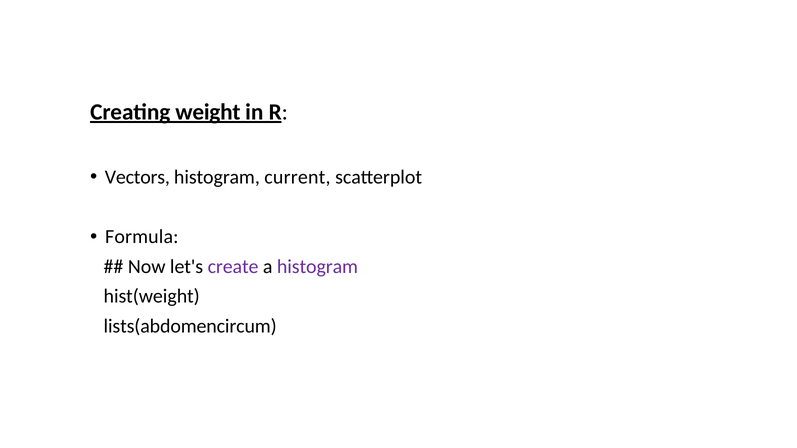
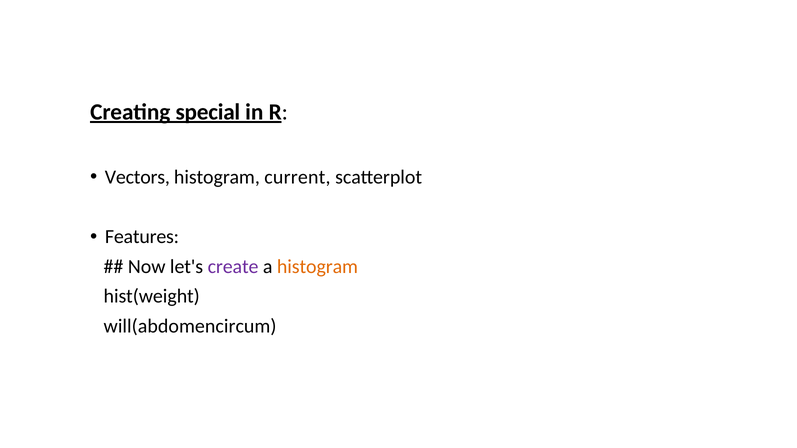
weight: weight -> special (208, 112)
Formula: Formula -> Features (142, 237)
histogram colour: purple -> orange (317, 267)
lists(abdomencircum: lists(abdomencircum -> will(abdomencircum (190, 326)
